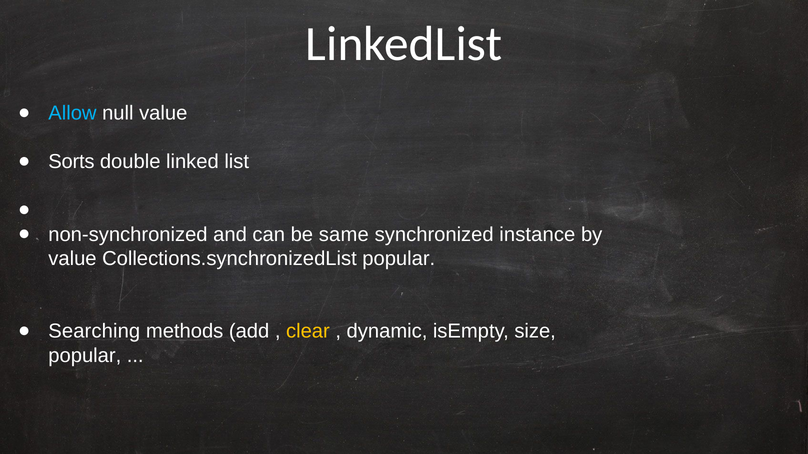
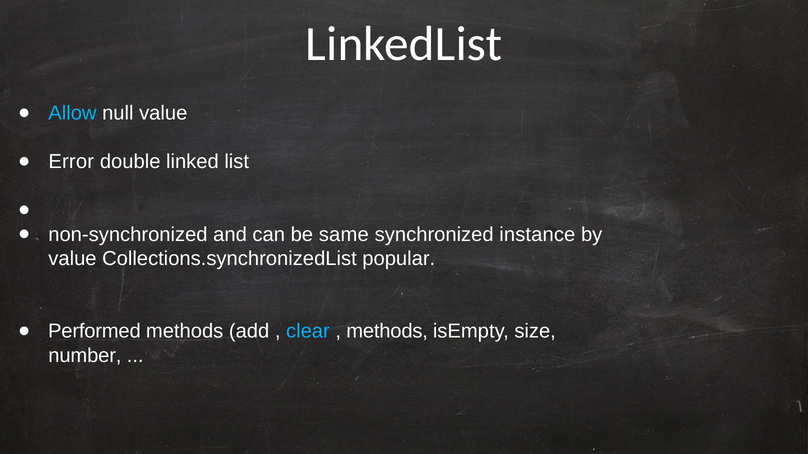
Sorts: Sorts -> Error (71, 162)
Searching: Searching -> Performed (94, 332)
clear colour: yellow -> light blue (308, 332)
dynamic: dynamic -> methods (387, 332)
popular: popular -> number (85, 356)
